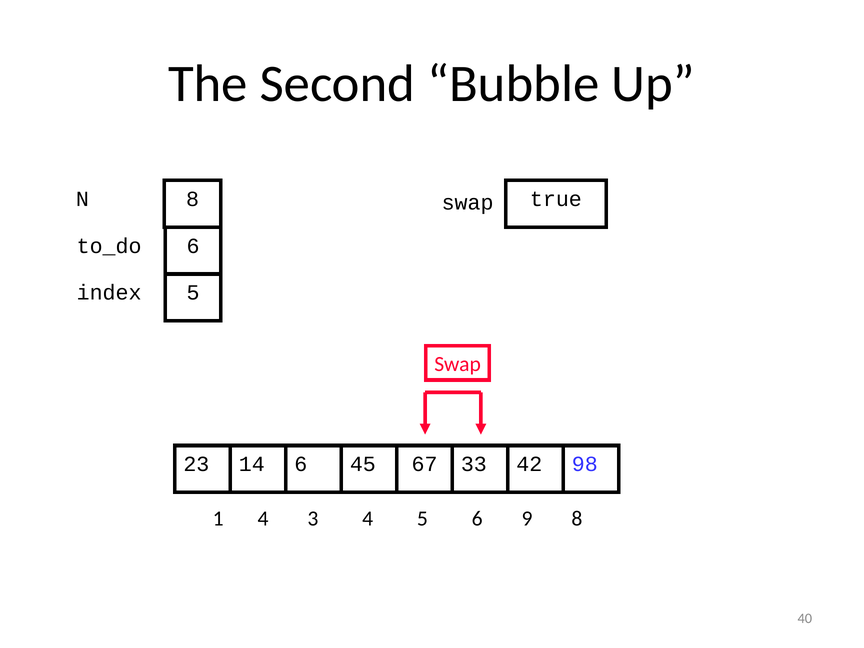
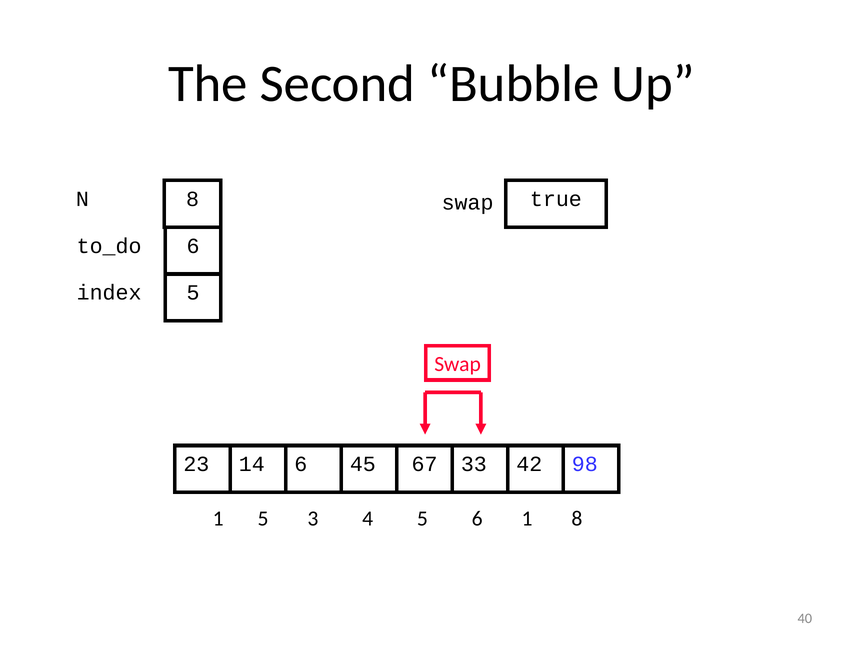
1 4: 4 -> 5 (263, 519)
6 9: 9 -> 1 (527, 519)
